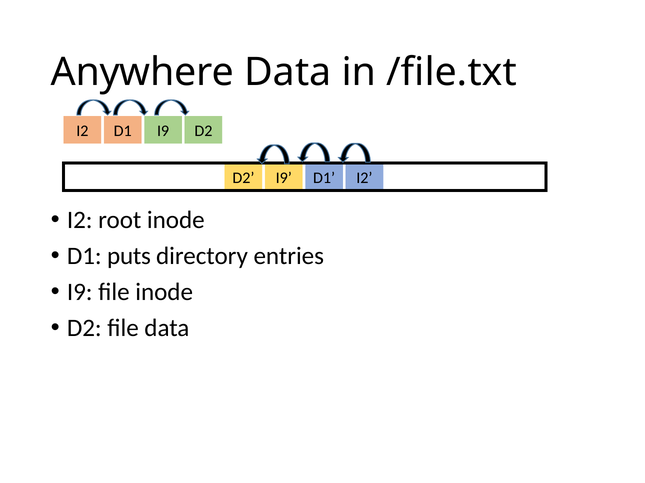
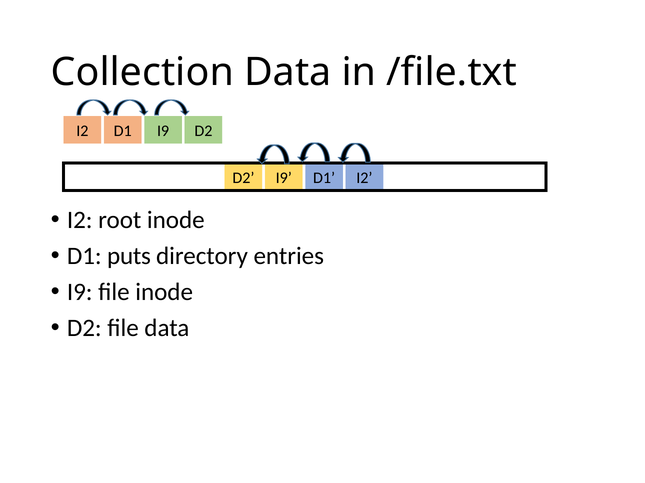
Anywhere: Anywhere -> Collection (142, 72)
